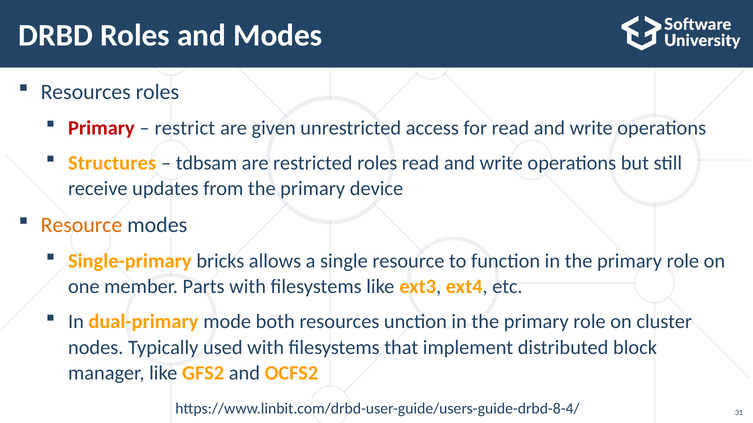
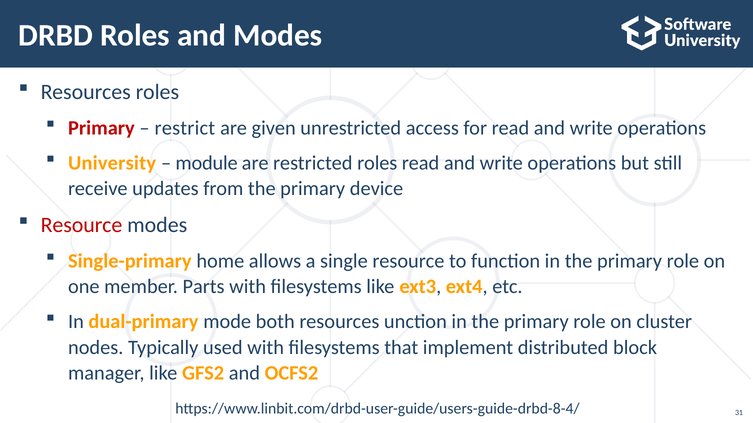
Structures: Structures -> University (112, 163)
tdbsam: tdbsam -> module (207, 163)
Resource colour: orange -> red (82, 225)
bricks: bricks -> home (220, 261)
